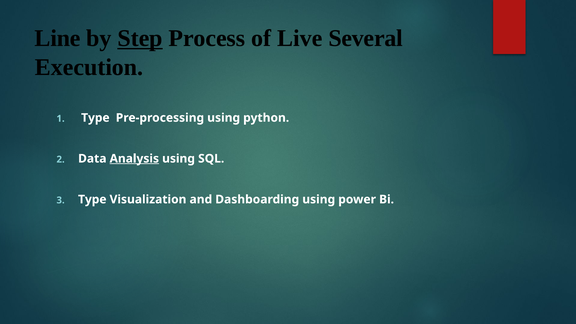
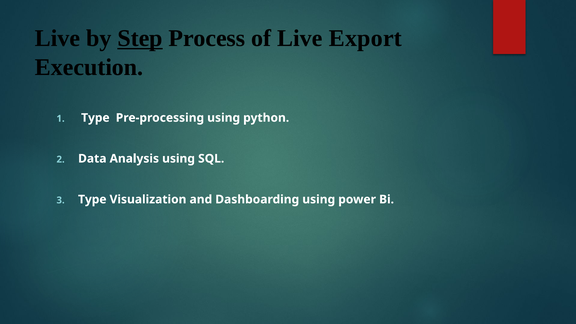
Line: Line -> Live (57, 38)
Several: Several -> Export (365, 38)
Analysis underline: present -> none (134, 159)
